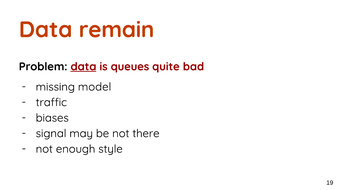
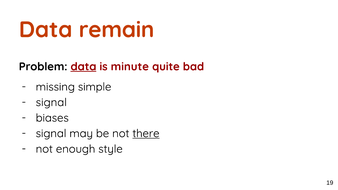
queues: queues -> minute (130, 67)
model: model -> simple (95, 87)
traffic: traffic -> signal (51, 102)
there underline: none -> present (146, 134)
